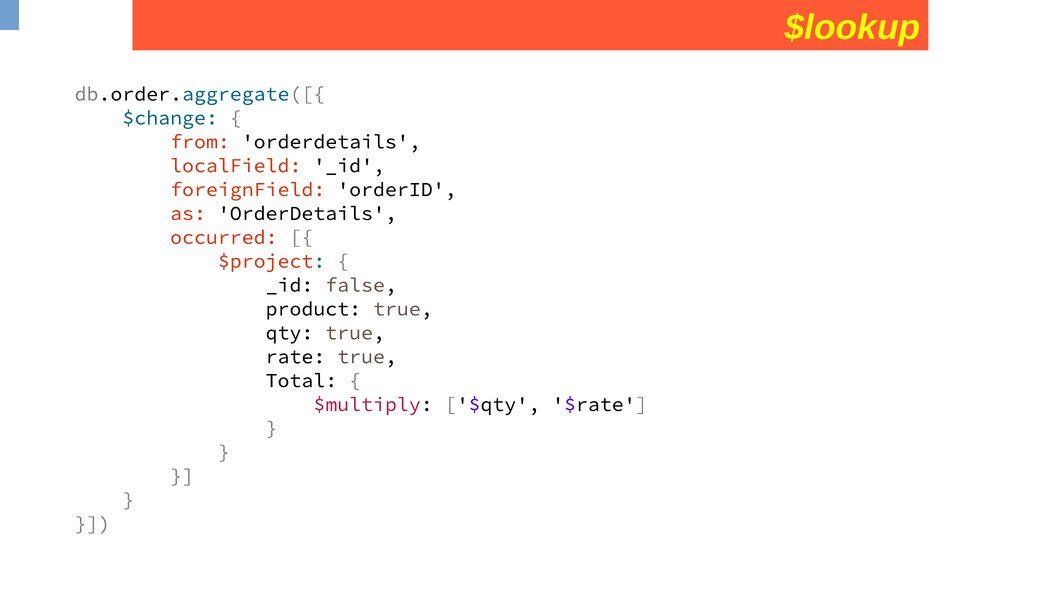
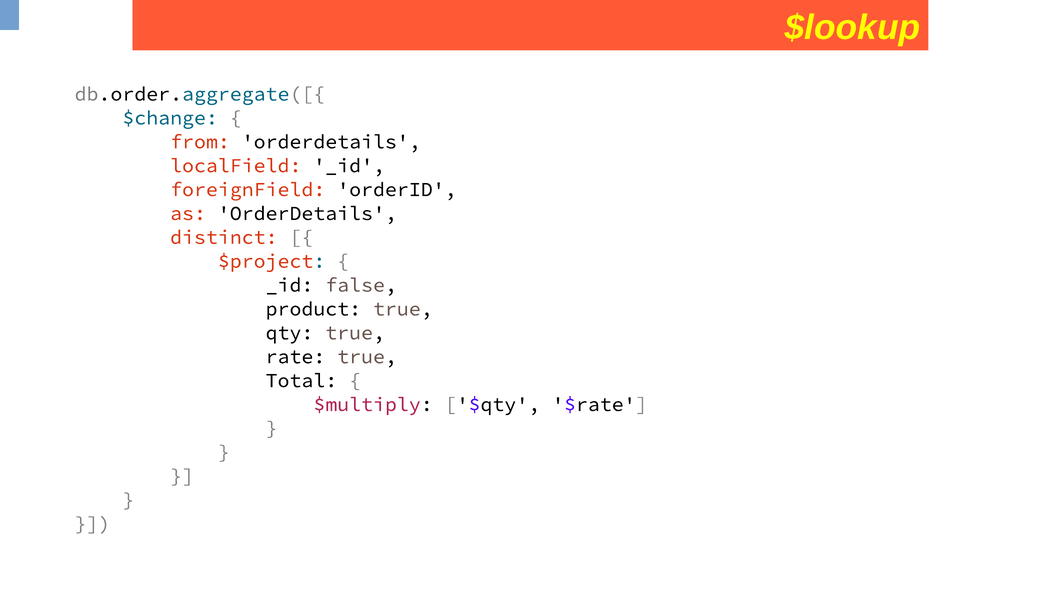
occurred: occurred -> distinct (224, 237)
